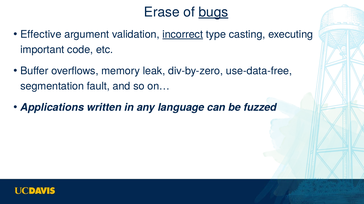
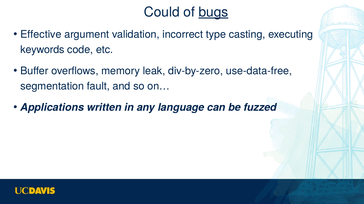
Erase: Erase -> Could (162, 12)
incorrect underline: present -> none (183, 34)
important: important -> keywords (42, 50)
